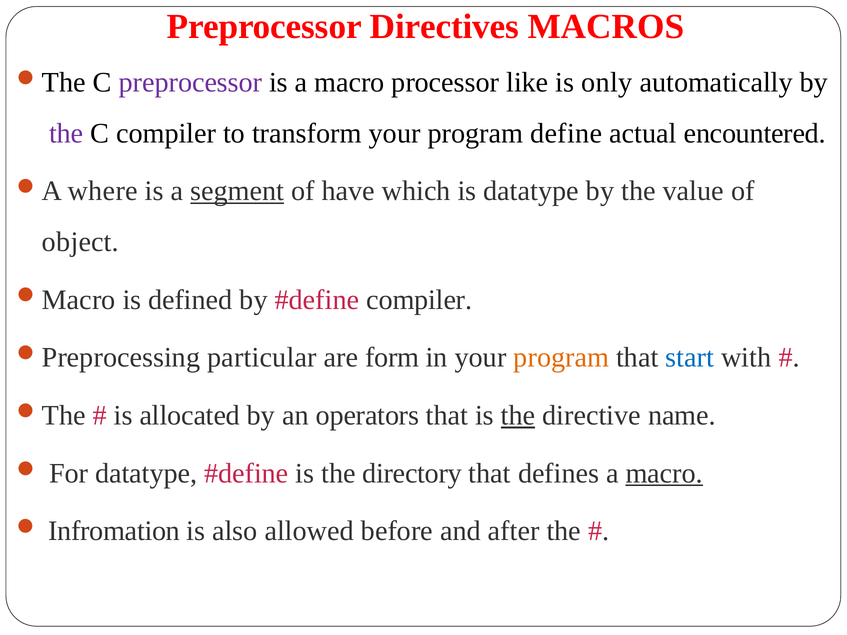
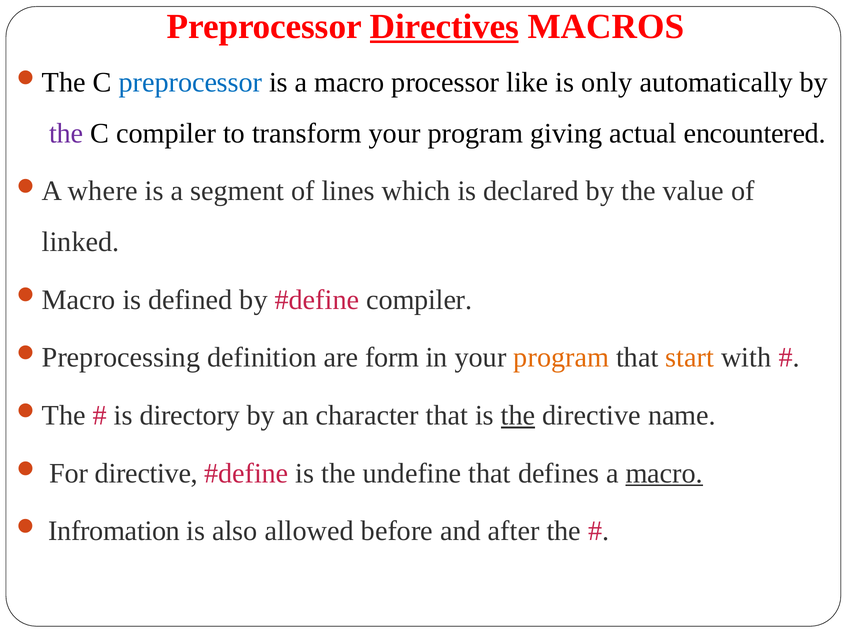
Directives underline: none -> present (444, 27)
preprocessor colour: purple -> blue (191, 82)
define: define -> giving (566, 133)
segment underline: present -> none (237, 191)
have: have -> lines (348, 191)
is datatype: datatype -> declared (531, 191)
object: object -> linked (81, 242)
particular: particular -> definition (262, 358)
start colour: blue -> orange (690, 358)
allocated: allocated -> directory (190, 416)
operators: operators -> character (367, 416)
For datatype: datatype -> directive (146, 473)
directory: directory -> undefine (412, 473)
